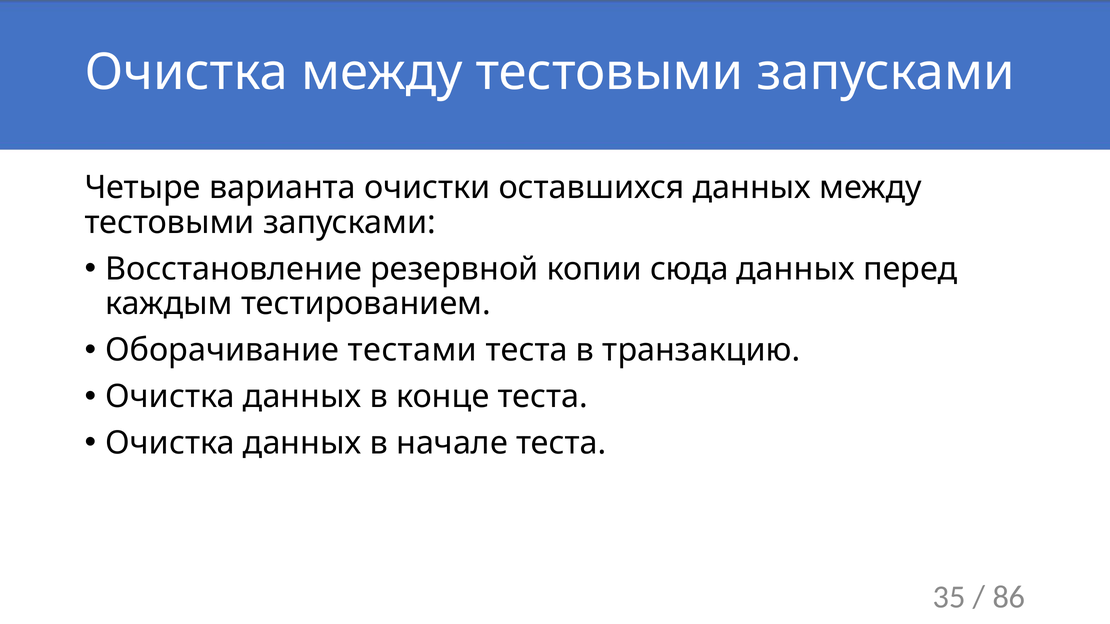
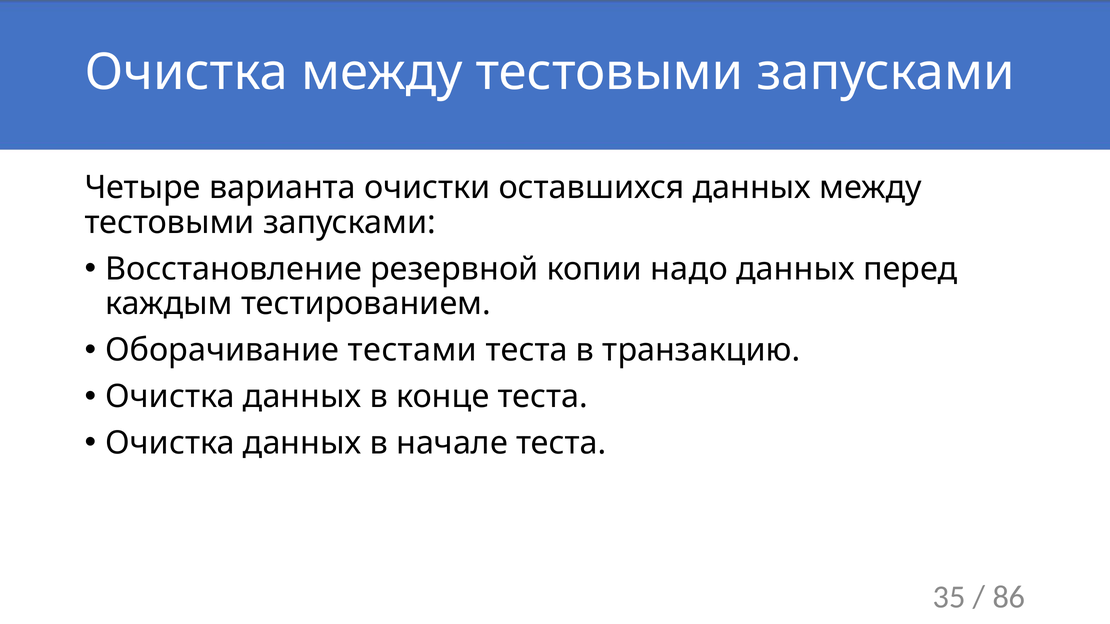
сюда: сюда -> надо (689, 269)
